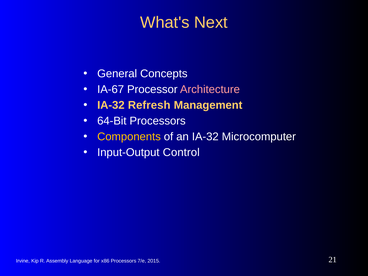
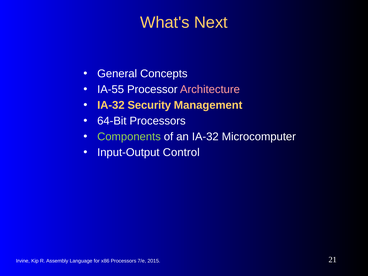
IA-67: IA-67 -> IA-55 (111, 90)
Refresh: Refresh -> Security (149, 105)
Components colour: yellow -> light green (129, 137)
